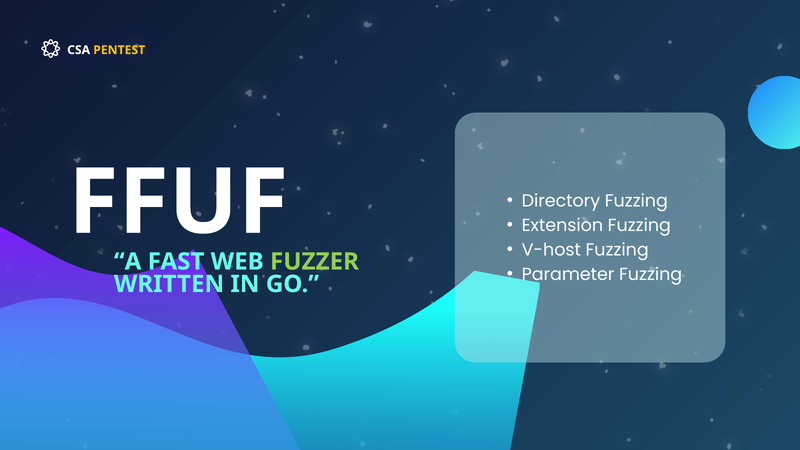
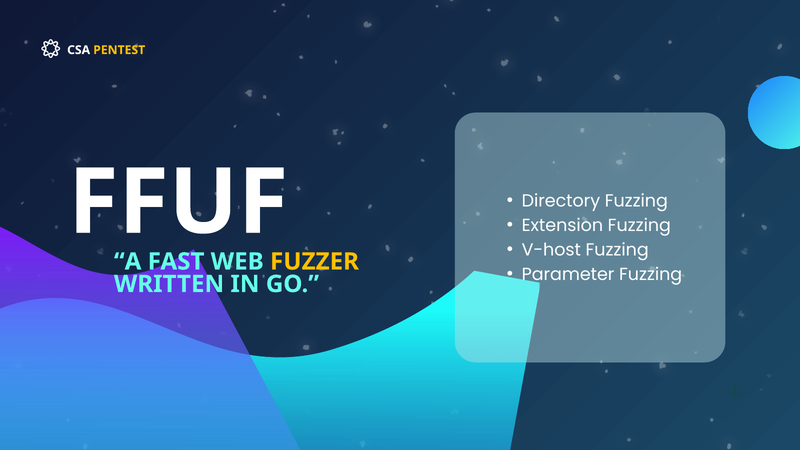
FUZZER colour: light green -> yellow (314, 262)
